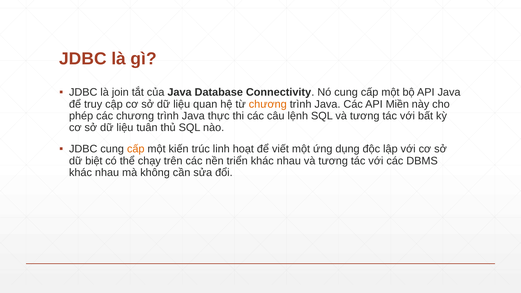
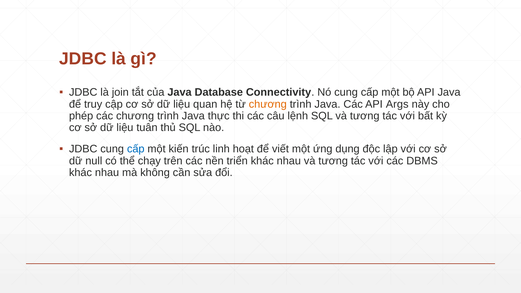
Miền: Miền -> Args (397, 104)
cấp colour: orange -> blue (136, 149)
biệt: biệt -> null (94, 161)
